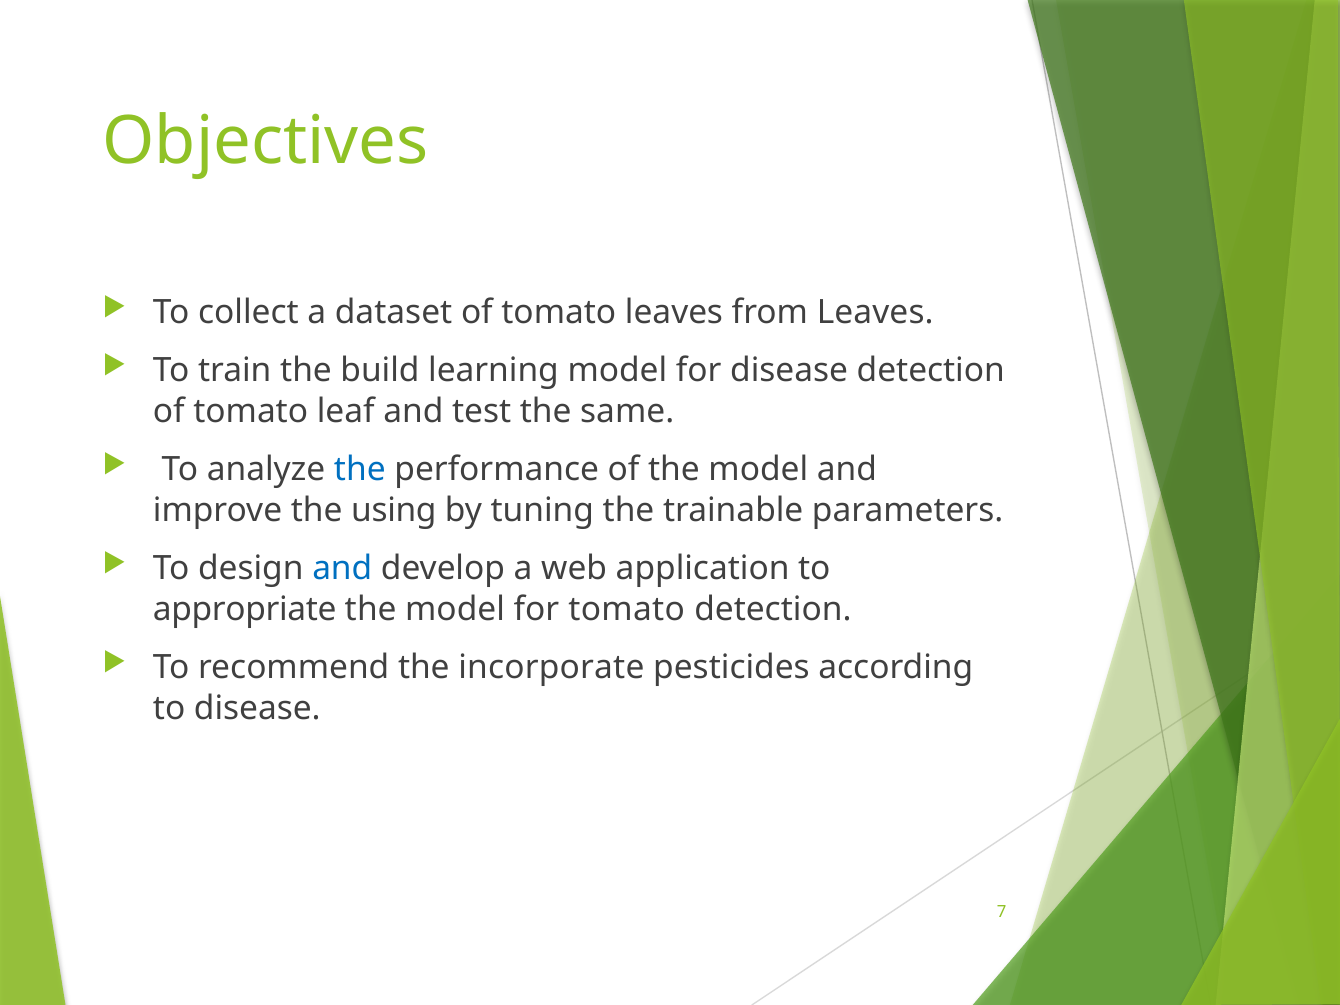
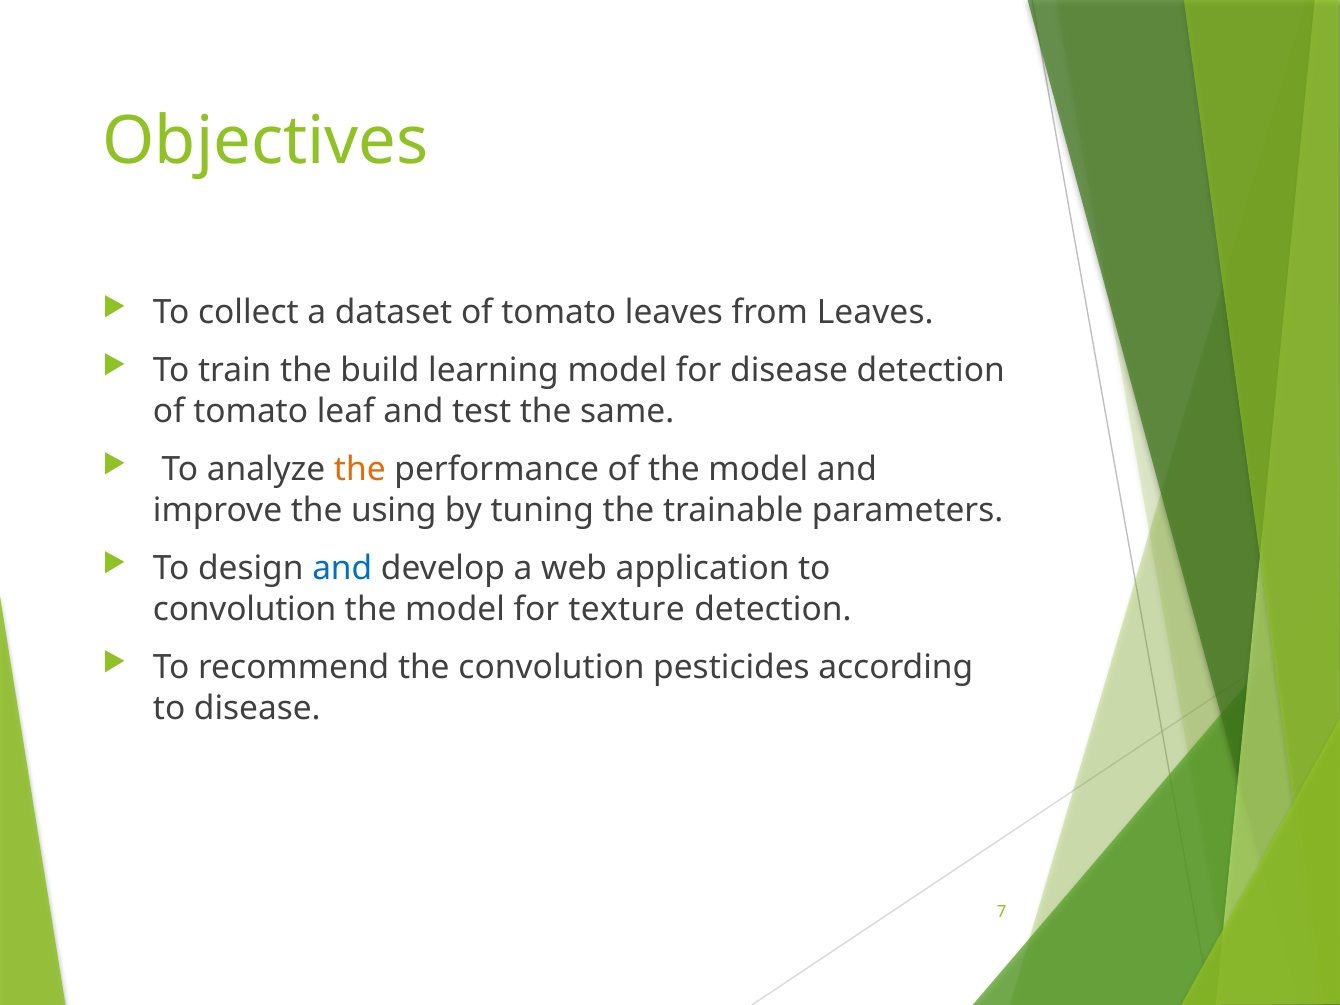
the colour: blue -> orange (360, 470)
appropriate: appropriate -> convolution (245, 609)
for tomato: tomato -> texture (627, 609)
the incorporate: incorporate -> convolution (551, 668)
